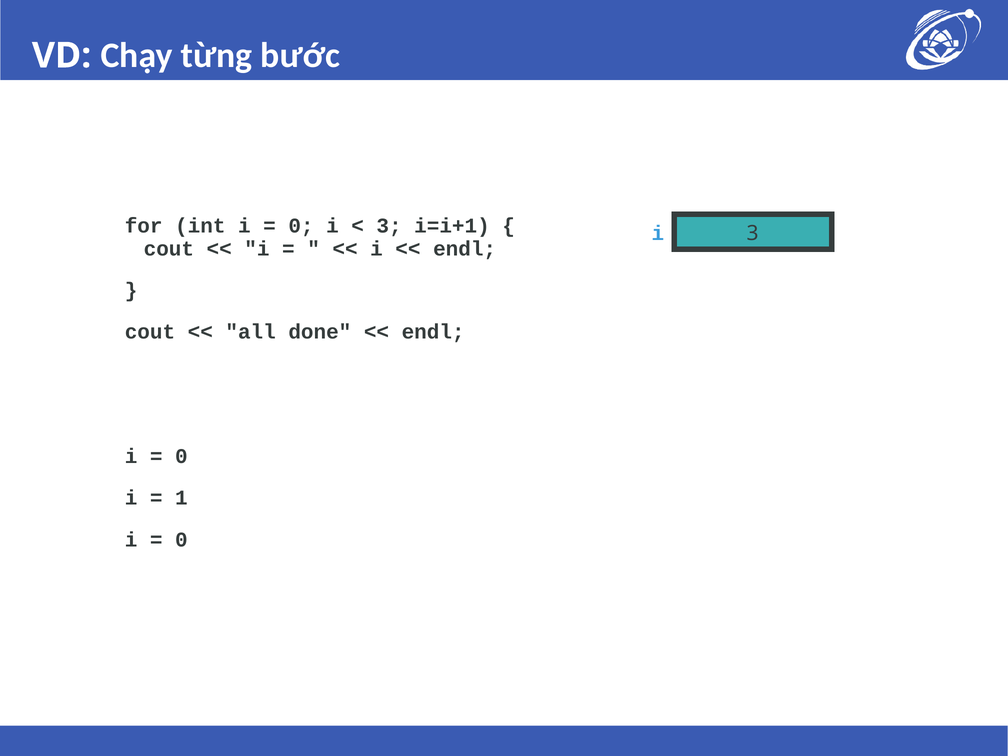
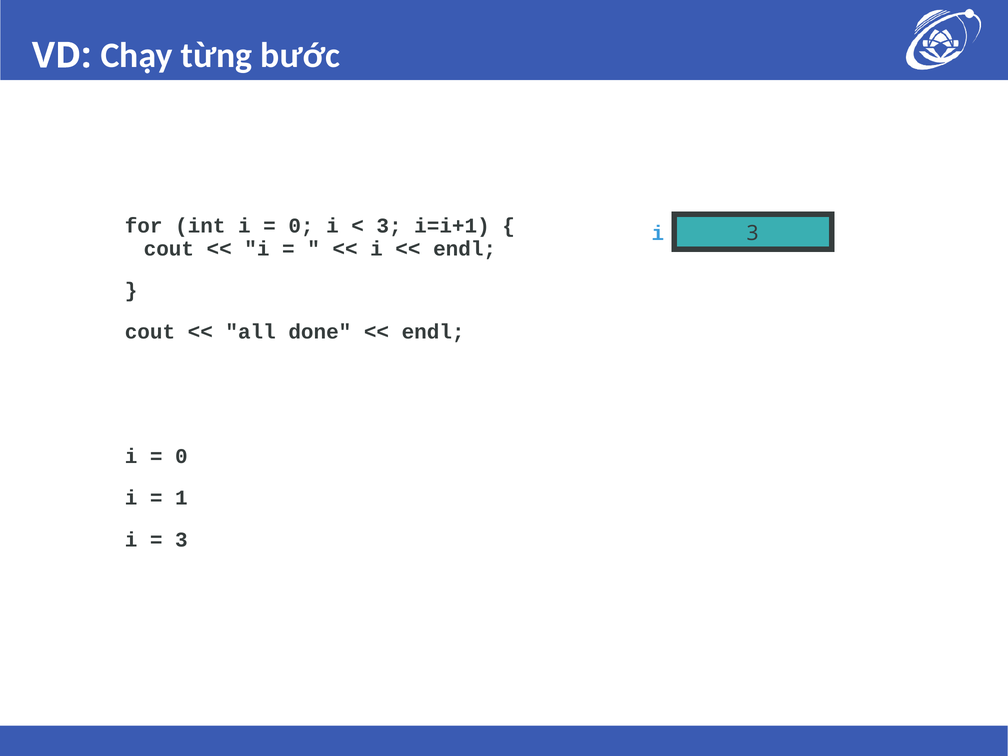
0: 0 -> 3 (181, 540)
